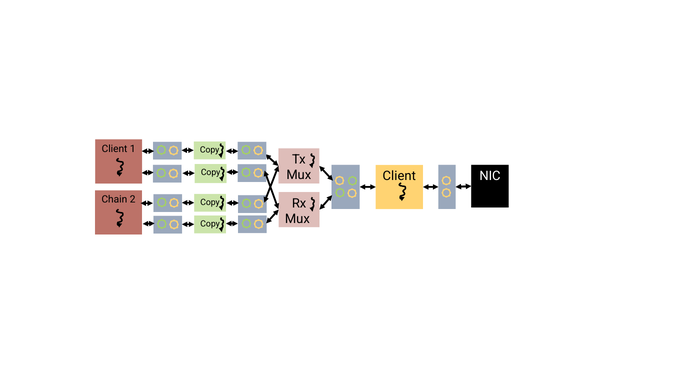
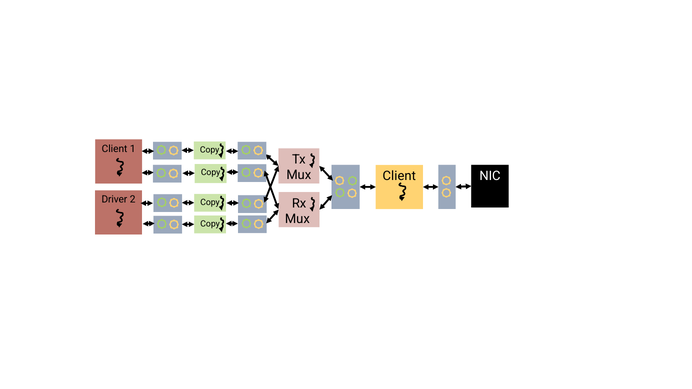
Chain: Chain -> Driver (114, 200)
